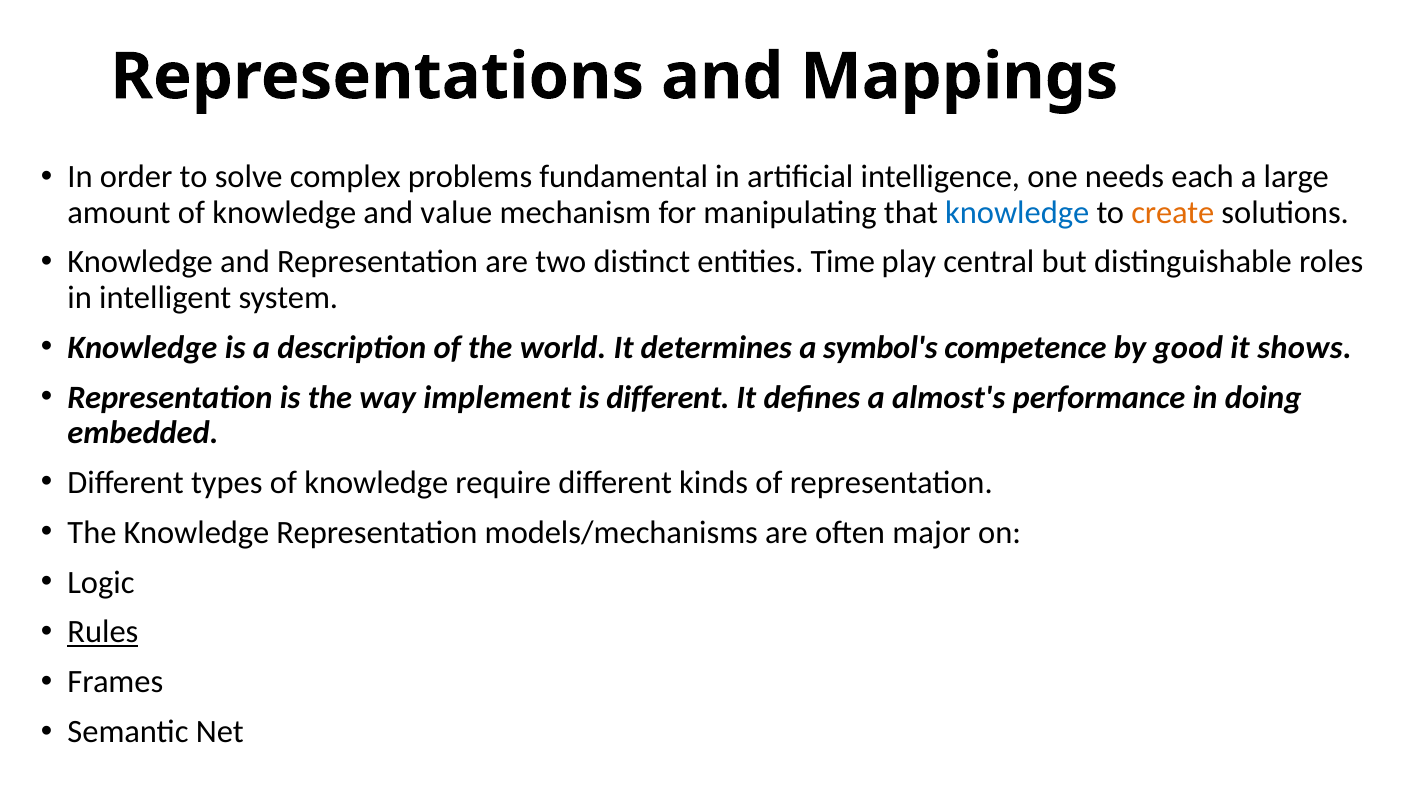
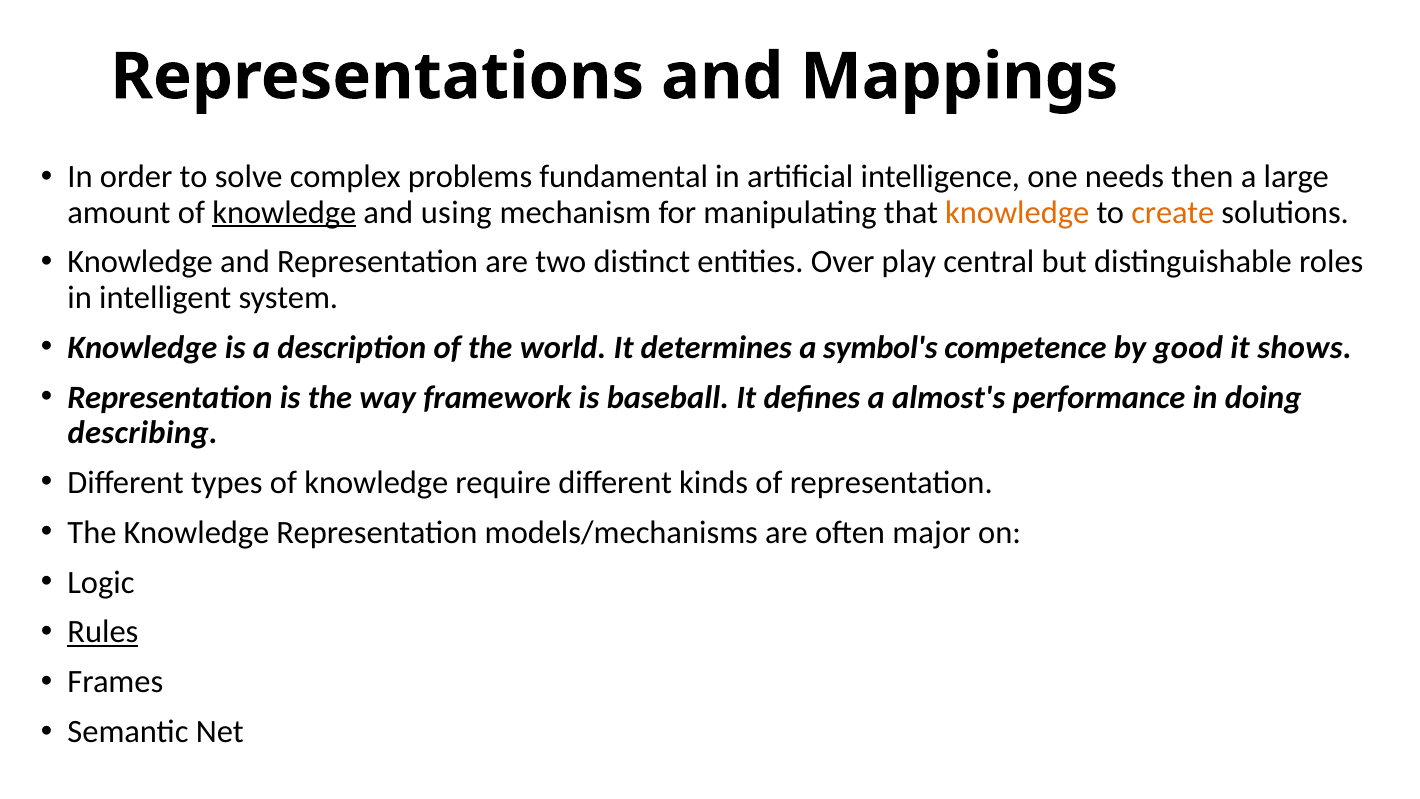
each: each -> then (1202, 177)
knowledge underline: none -> present (284, 212)
value: value -> using (456, 212)
knowledge colour: blue -> orange (1017, 212)
Time: Time -> Over (843, 262)
implement: implement -> framework (497, 397)
is different: different -> baseball (668, 397)
embedded: embedded -> describing (143, 432)
